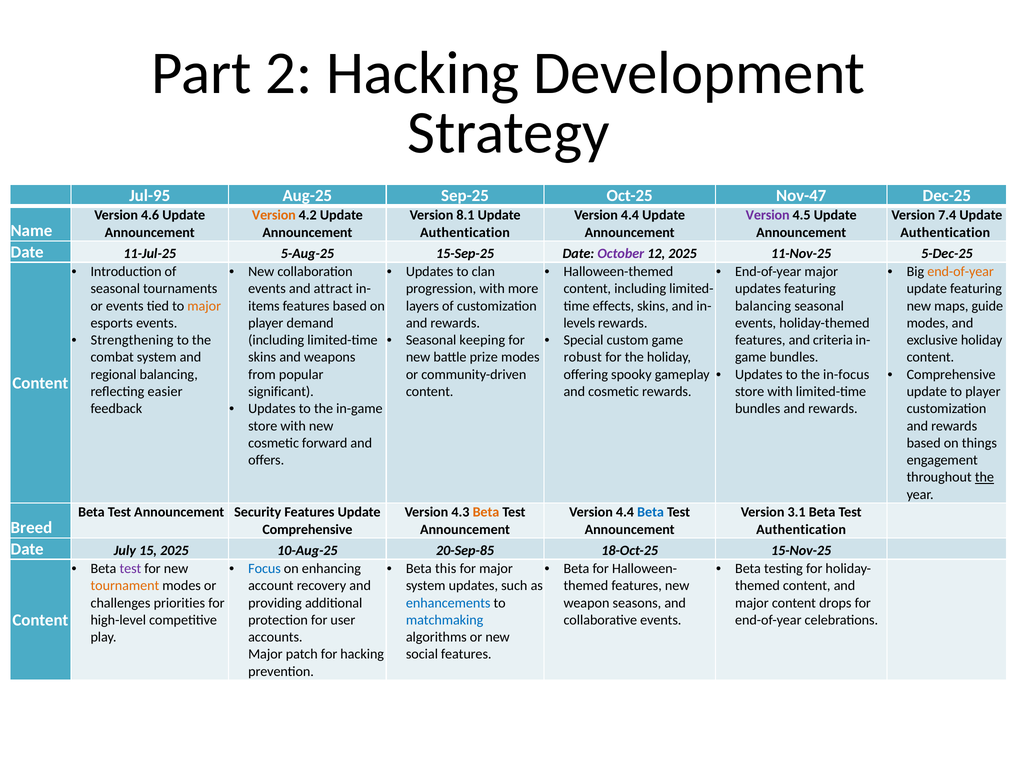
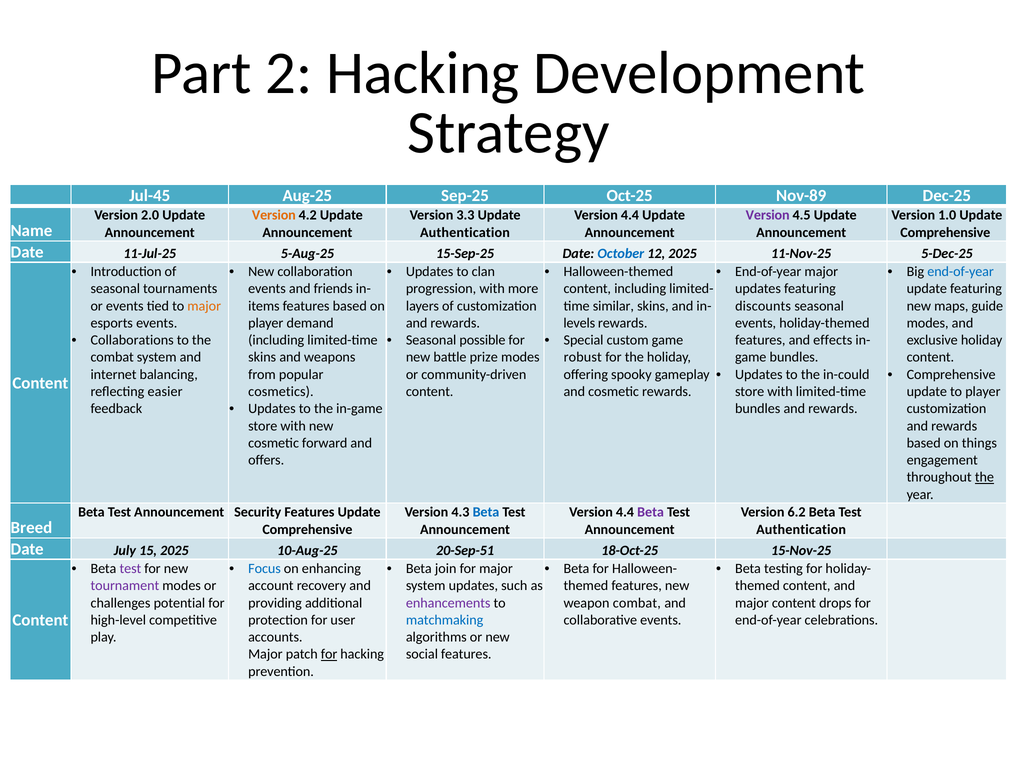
Jul-95: Jul-95 -> Jul-45 (150, 196)
Nov-47: Nov-47 -> Nov-89 (801, 196)
4.6: 4.6 -> 2.0 (150, 215)
8.1: 8.1 -> 3.3 (465, 215)
7.4: 7.4 -> 1.0 (947, 215)
Authentication: Authentication -> Comprehensive (945, 232)
October colour: purple -> blue (621, 254)
end-of-year colour: orange -> blue (961, 271)
attract: attract -> friends (333, 289)
effects: effects -> similar (613, 306)
balancing: balancing -> discounts (763, 306)
Strengthening: Strengthening -> Collaborations (132, 340)
keeping: keeping -> possible (482, 340)
criteria: criteria -> effects (833, 340)
in-focus: in-focus -> in-could (846, 374)
regional: regional -> internet (114, 374)
significant: significant -> cosmetics (281, 391)
Beta colour: orange -> blue (486, 512)
Beta colour: blue -> purple (651, 512)
3.1: 3.1 -> 6.2 (797, 512)
20-Sep-85: 20-Sep-85 -> 20-Sep-51 (465, 551)
this: this -> join (446, 568)
tournament colour: orange -> purple (125, 586)
priorities: priorities -> potential (179, 603)
enhancements colour: blue -> purple (448, 603)
weapon seasons: seasons -> combat (637, 603)
for underline: none -> present (329, 654)
